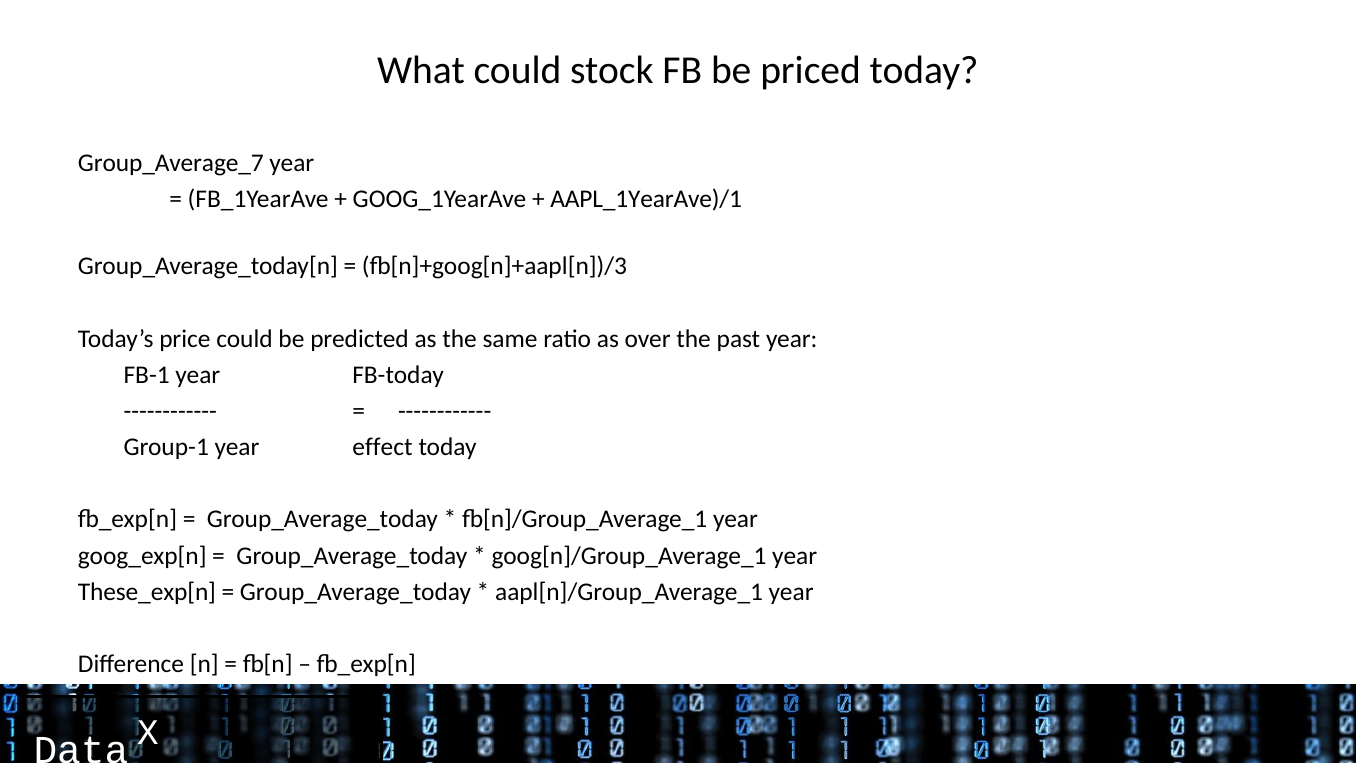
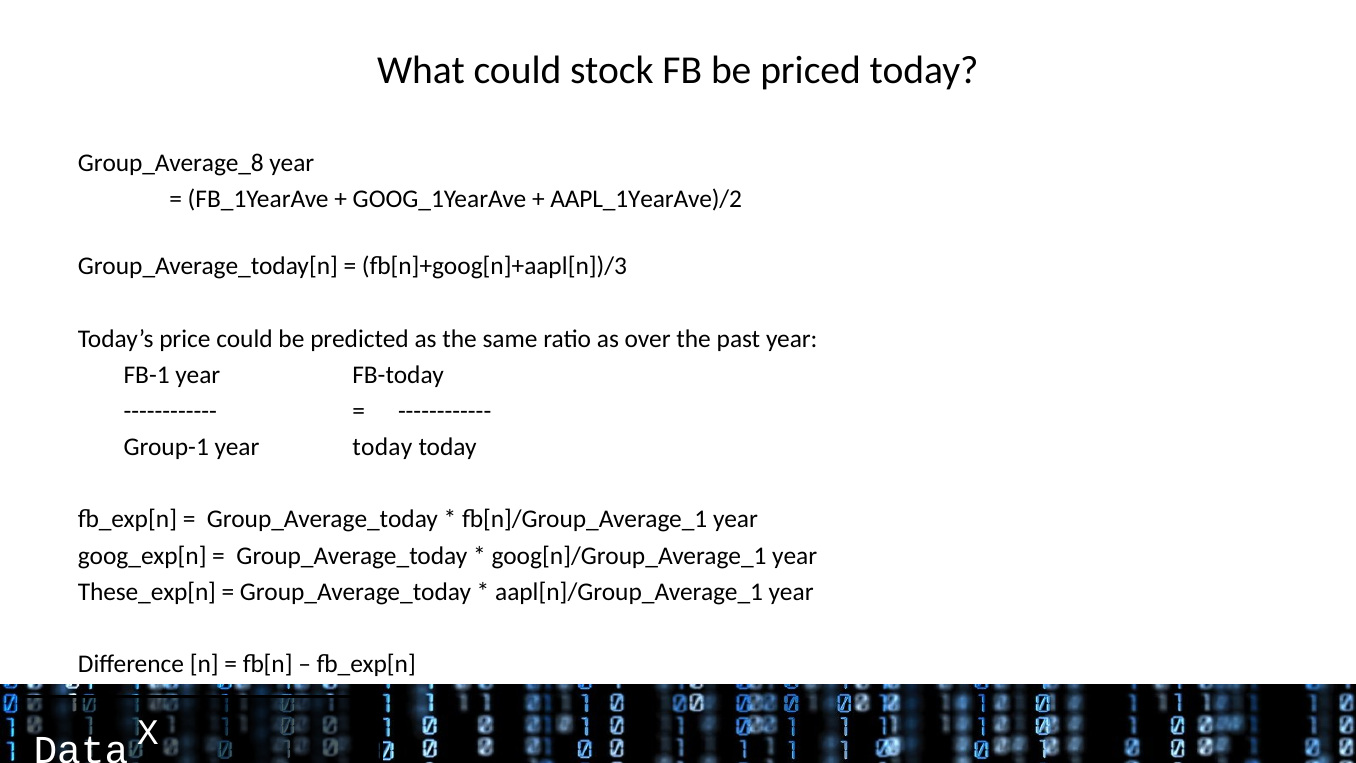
Group_Average_7: Group_Average_7 -> Group_Average_8 (171, 163)
AAPL_1YearAve)/1: AAPL_1YearAve)/1 -> AAPL_1YearAve)/2 (646, 200)
year effect: effect -> today (382, 447)
